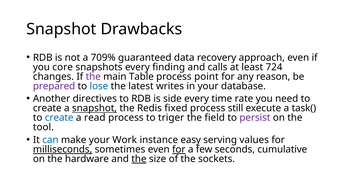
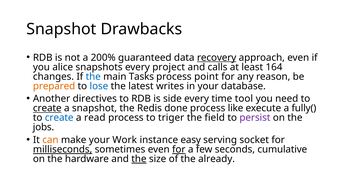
709%: 709% -> 200% (103, 58)
recovery underline: none -> present (217, 58)
core: core -> alice (63, 67)
finding: finding -> project (169, 67)
724: 724 -> 164 (274, 67)
the colour: purple -> blue (93, 77)
Table: Table -> Tasks (141, 77)
prepared colour: purple -> orange (54, 86)
rate: rate -> tool (244, 99)
create underline: none -> present (47, 108)
snapshot underline: present -> none (94, 108)
fixed: fixed -> done (176, 108)
still: still -> like (236, 108)
task(: task( -> fully( (304, 108)
tool: tool -> jobs (44, 127)
can colour: blue -> orange (50, 140)
values: values -> socket (254, 140)
sockets: sockets -> already (217, 159)
